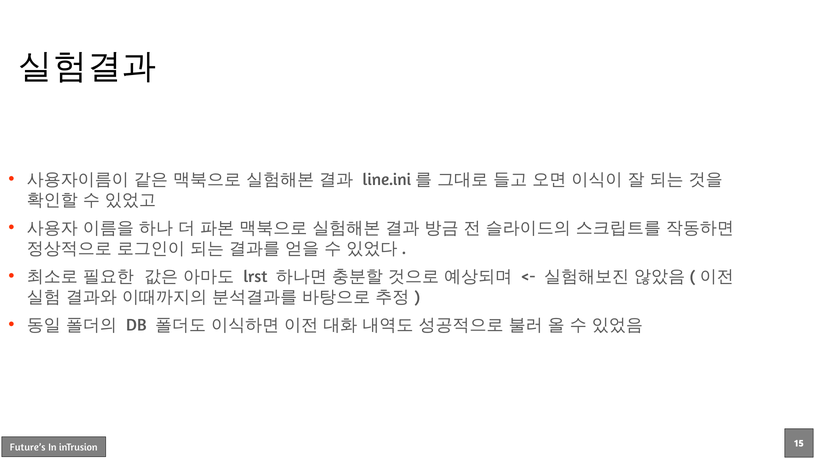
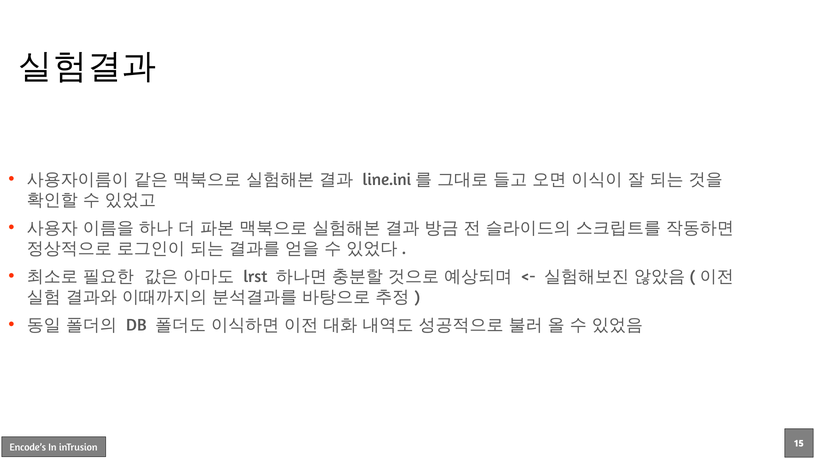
Future’s: Future’s -> Encode’s (28, 447)
